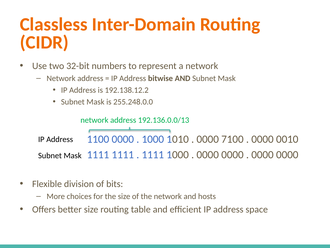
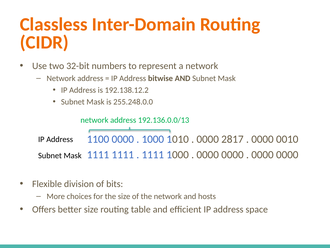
7100: 7100 -> 2817 (232, 139)
